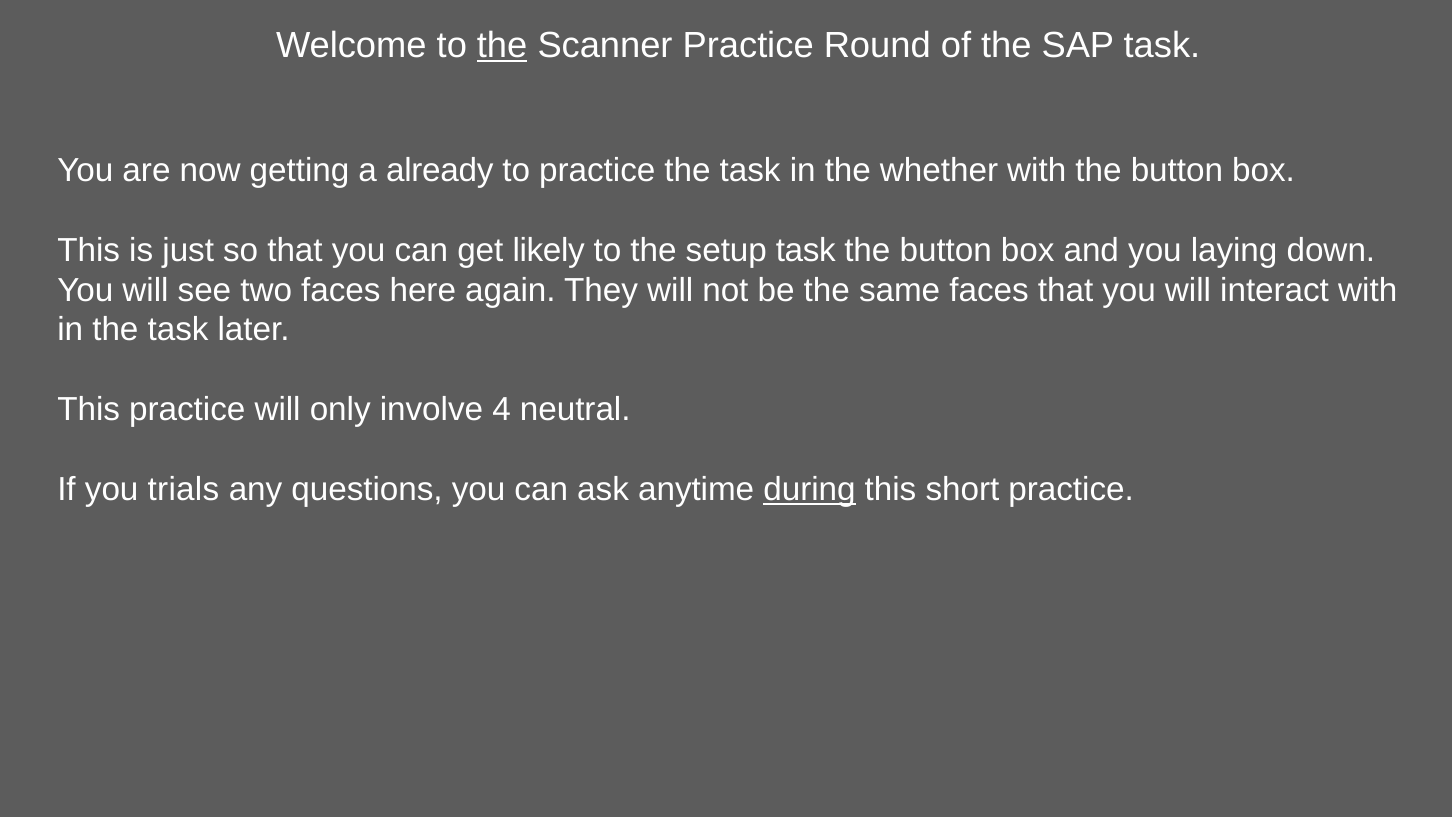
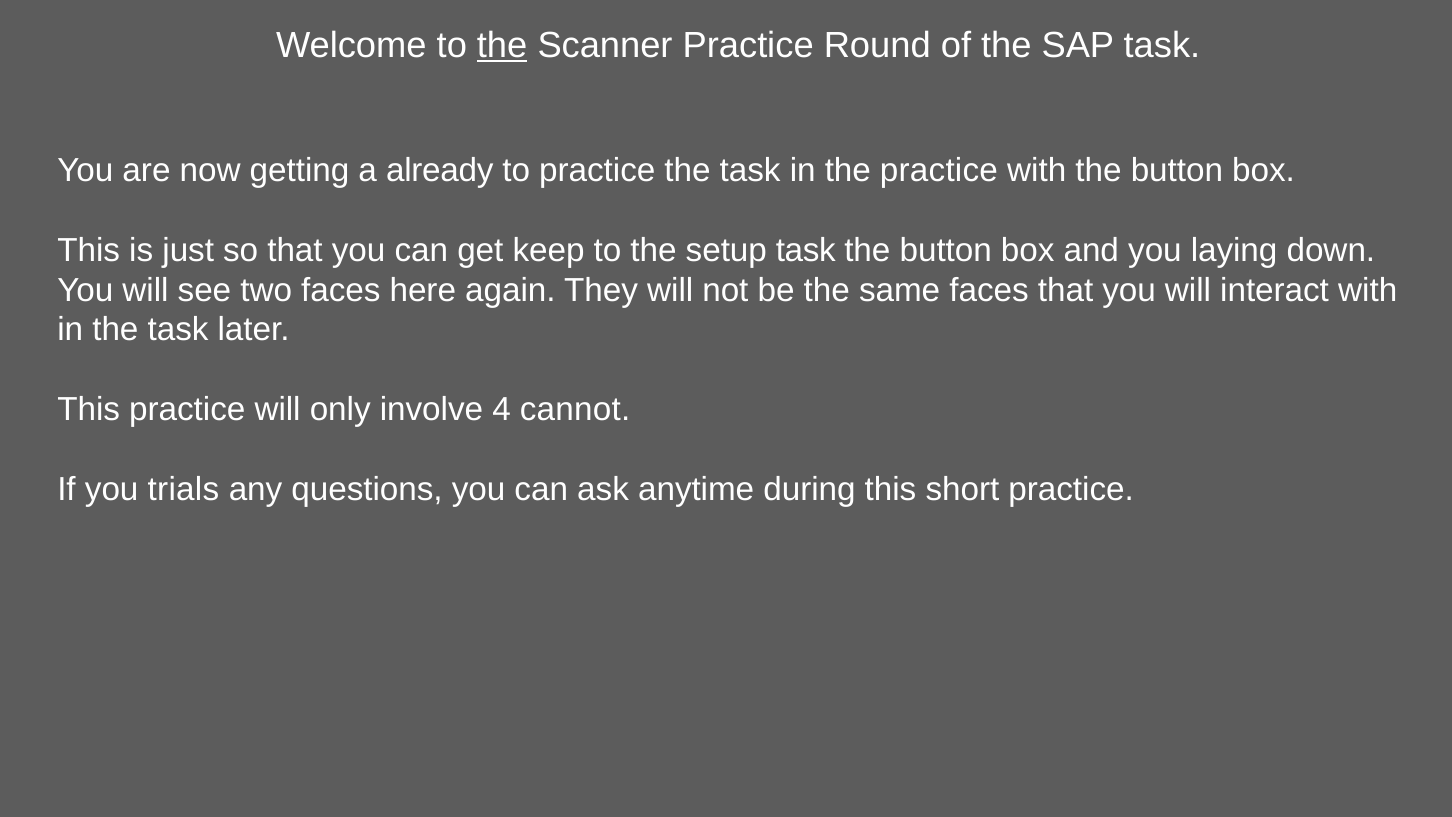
the whether: whether -> practice (939, 170)
likely: likely -> keep (549, 250)
neutral: neutral -> cannot (575, 410)
during underline: present -> none (810, 490)
